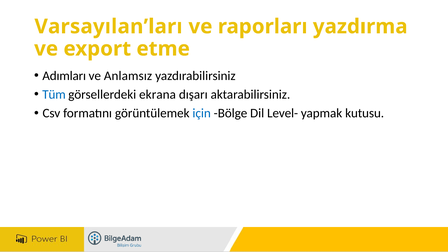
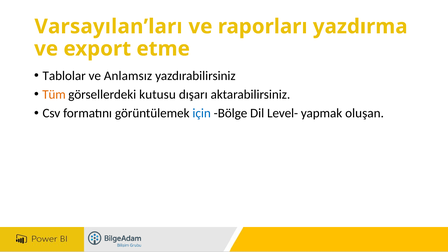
Adımları: Adımları -> Tablolar (64, 76)
Tüm colour: blue -> orange (54, 95)
ekrana: ekrana -> kutusu (158, 95)
kutusu: kutusu -> oluşan (365, 113)
